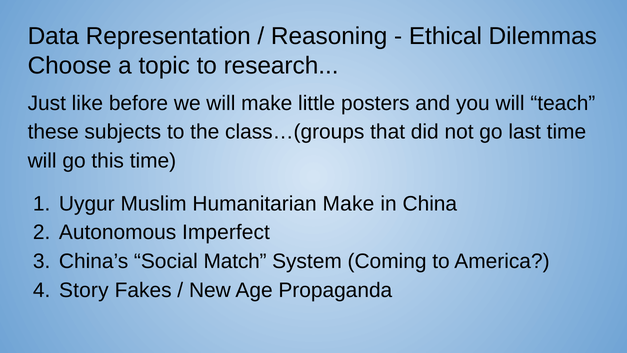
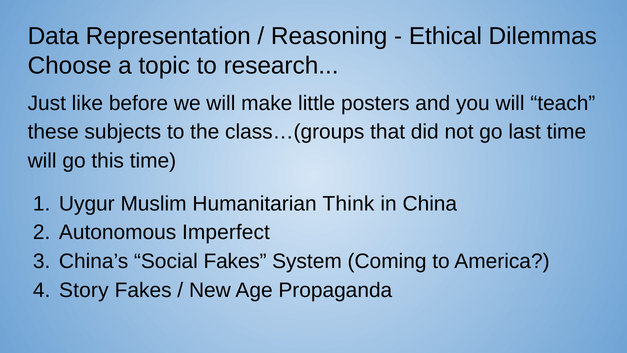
Humanitarian Make: Make -> Think (348, 203)
Social Match: Match -> Fakes (235, 261)
